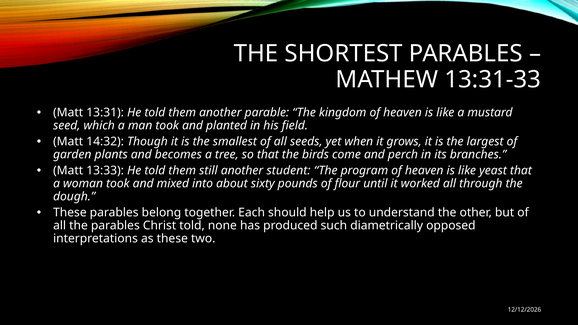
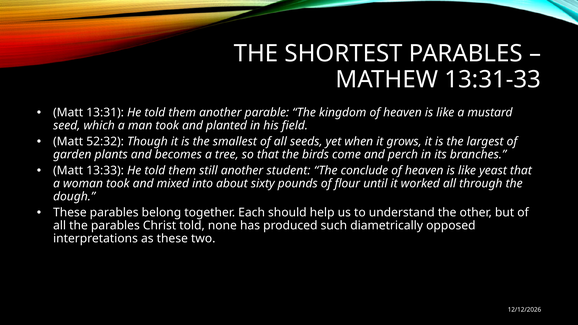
14:32: 14:32 -> 52:32 (105, 142)
program: program -> conclude (364, 171)
